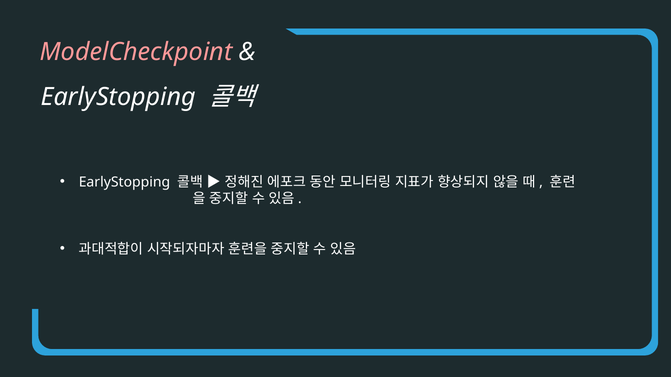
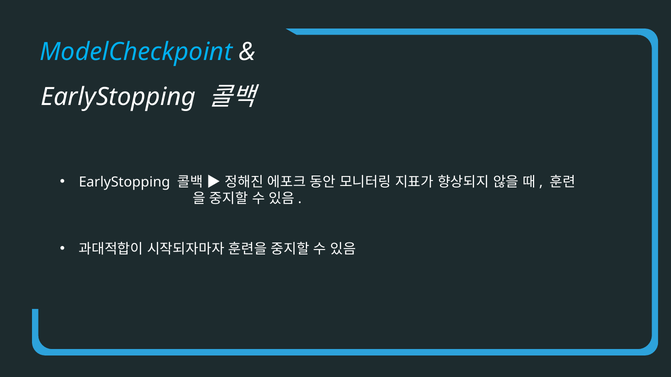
ModelCheckpoint colour: pink -> light blue (136, 52)
